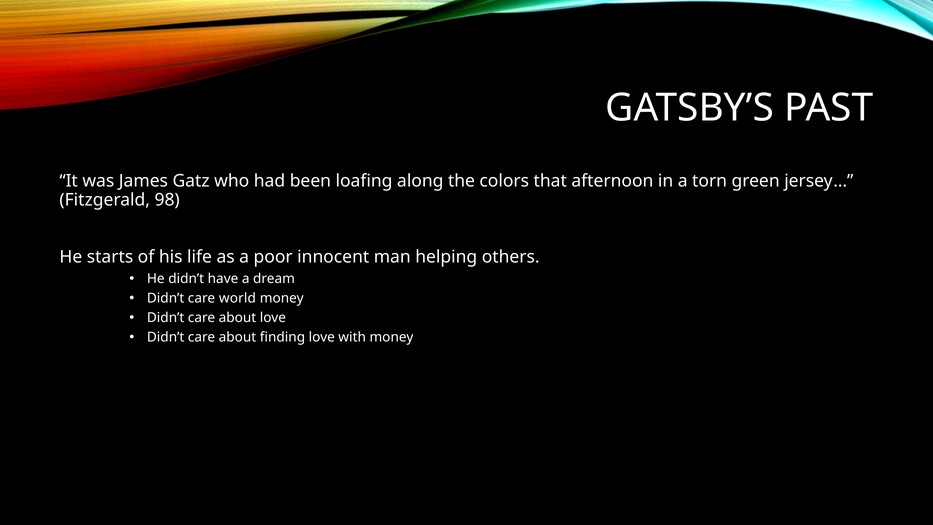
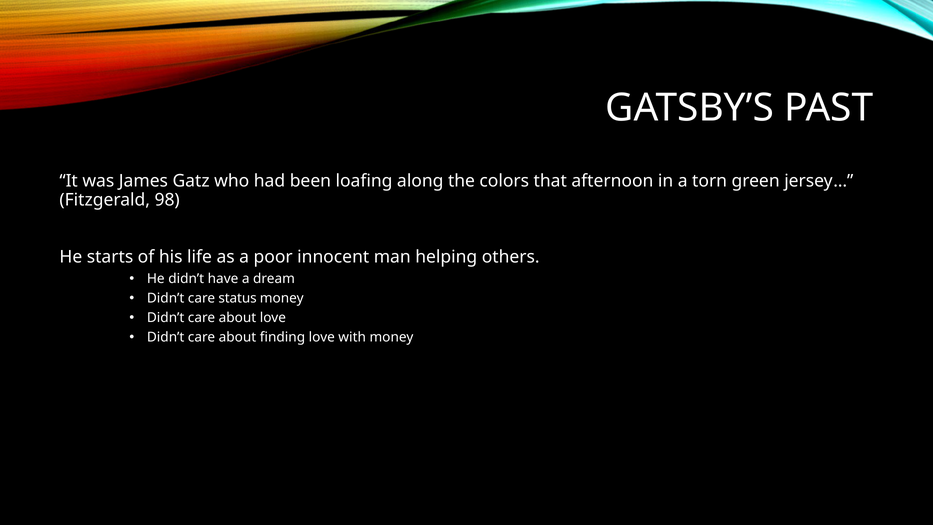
world: world -> status (238, 298)
